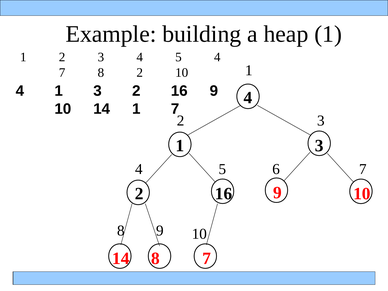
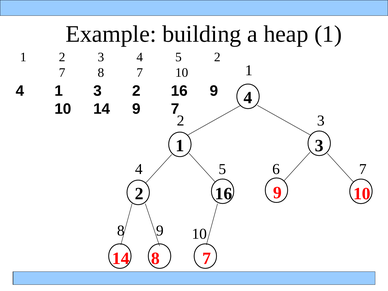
5 4: 4 -> 2 (217, 57)
8 2: 2 -> 7 (140, 73)
14 1: 1 -> 9 (136, 109)
